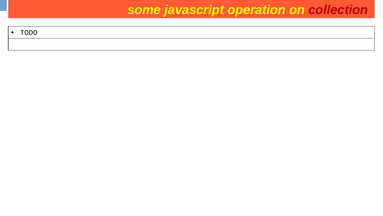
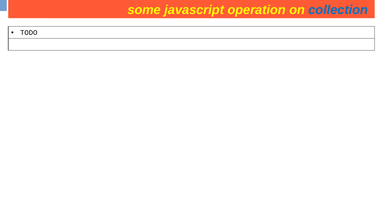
collection colour: red -> blue (338, 10)
